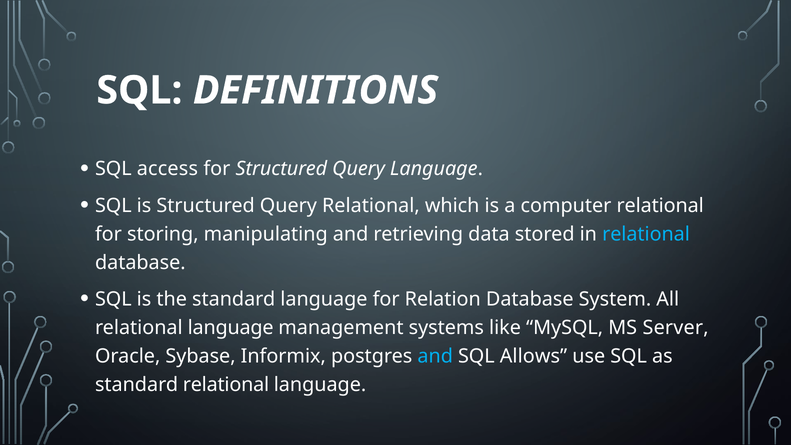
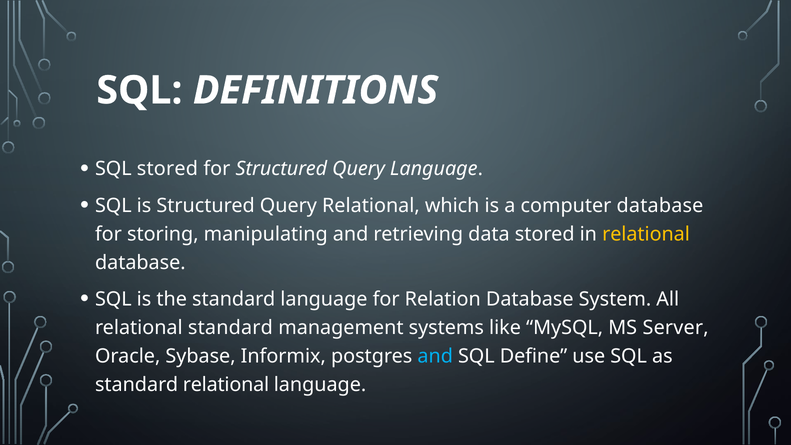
SQL access: access -> stored (167, 169)
computer relational: relational -> database (660, 206)
relational colour: light blue -> yellow (646, 234)
language: language -> standard (230, 328)
Allows: Allows -> Define (534, 356)
